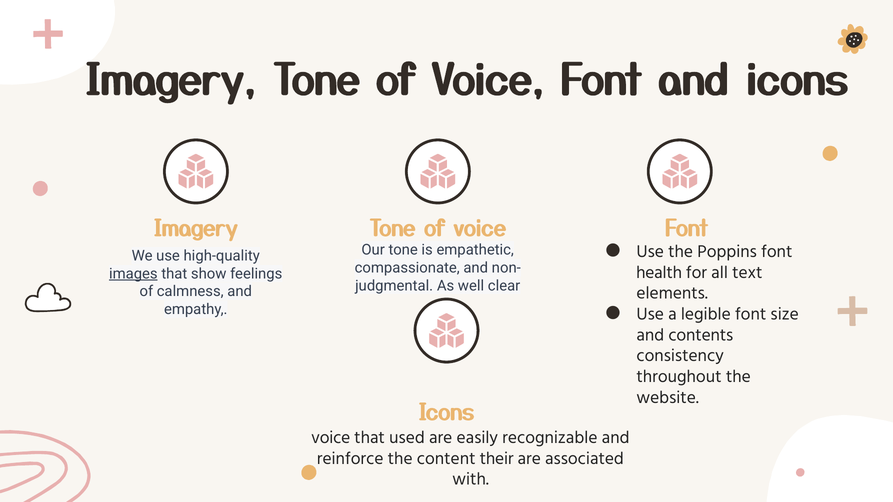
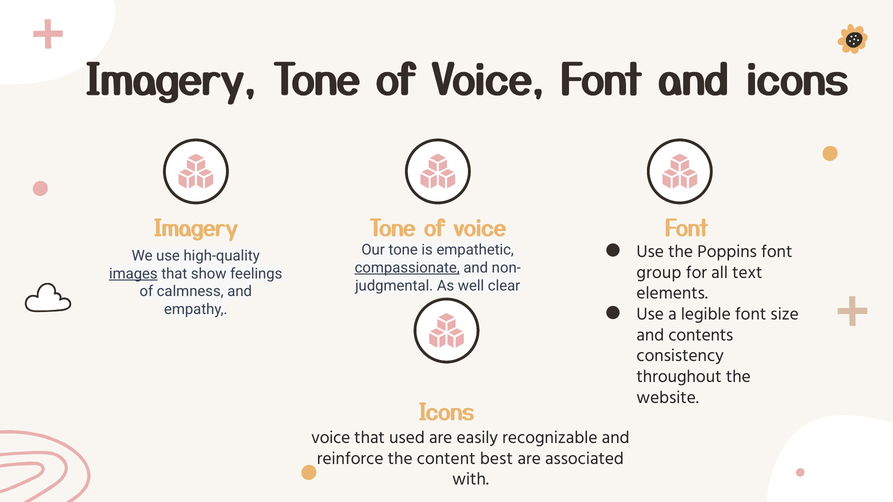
compassionate underline: none -> present (407, 268)
health: health -> group (659, 273)
their: their -> best (496, 459)
